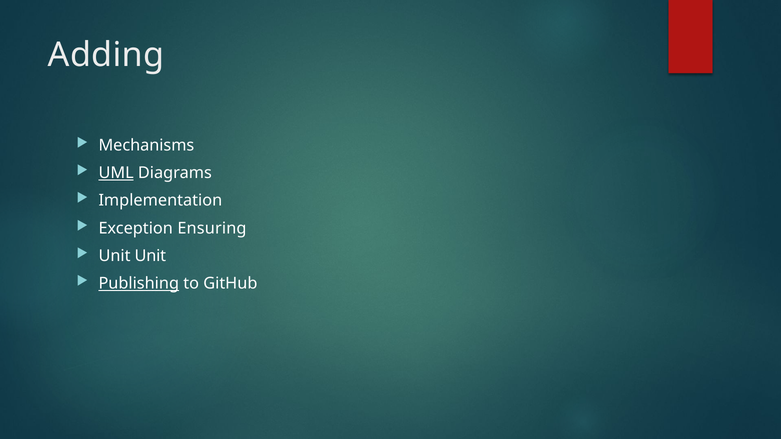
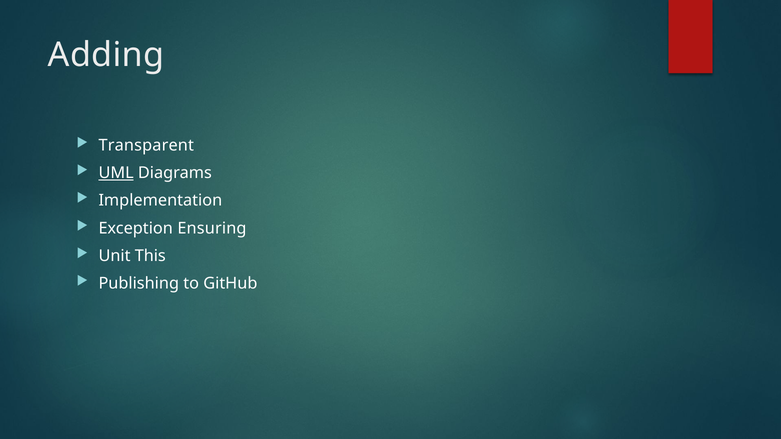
Mechanisms: Mechanisms -> Transparent (146, 145)
Unit Unit: Unit -> This (150, 256)
Publishing underline: present -> none (139, 284)
